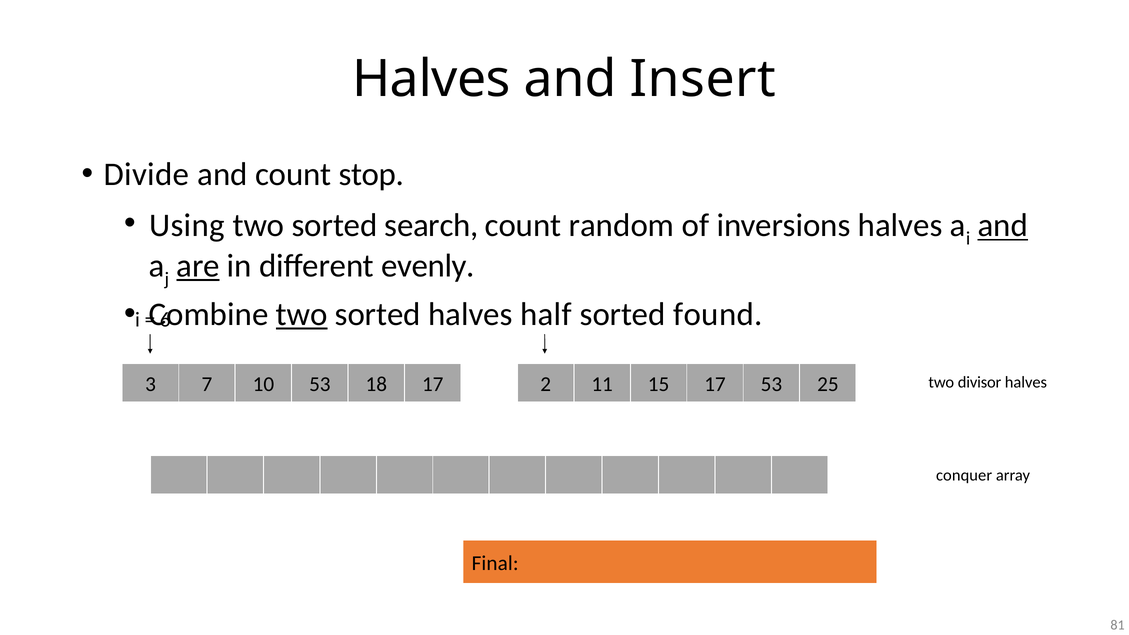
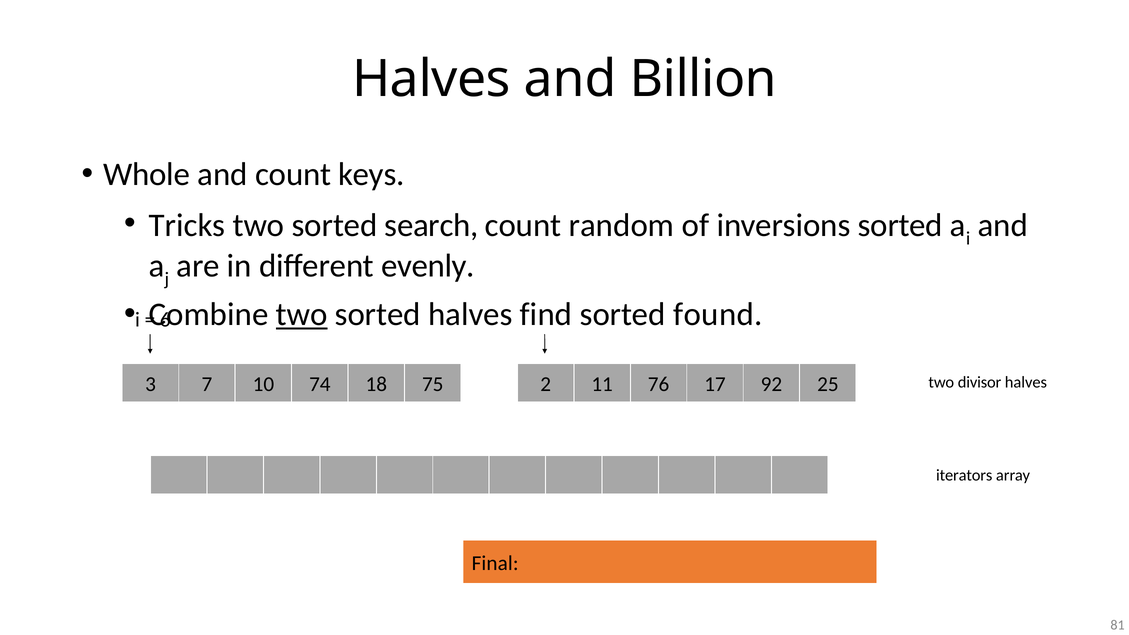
Insert: Insert -> Billion (703, 79)
Divide: Divide -> Whole (147, 174)
stop: stop -> keys (371, 174)
Using: Using -> Tricks (187, 226)
inversions halves: halves -> sorted (900, 226)
and underline: present -> none (1003, 226)
are underline: present -> none (198, 266)
half: half -> find (546, 314)
10 53: 53 -> 74 (320, 384)
18 17: 17 -> 75 (433, 384)
15: 15 -> 76 (659, 384)
17 53: 53 -> 92 (771, 384)
conquer: conquer -> iterators (964, 475)
